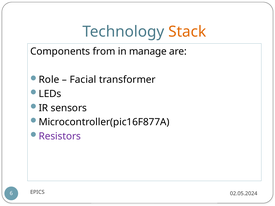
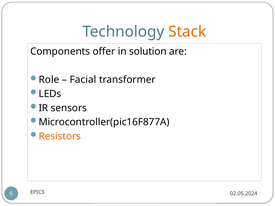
from: from -> offer (104, 52)
manage: manage -> solution (148, 52)
Resistors colour: purple -> orange (60, 136)
